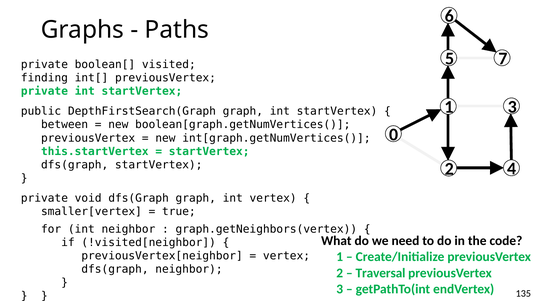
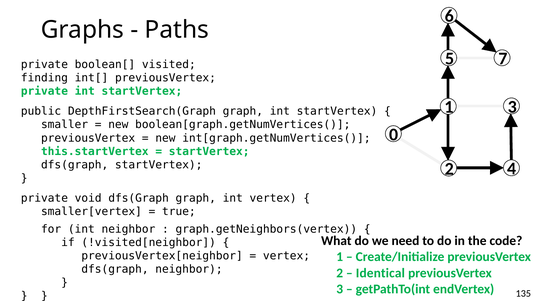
between: between -> smaller (65, 125)
Traversal: Traversal -> Identical (380, 273)
